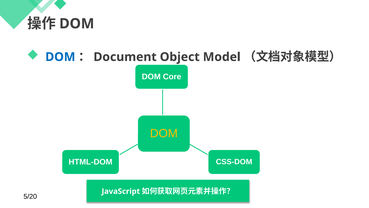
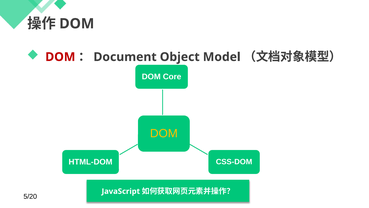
DOM colour: blue -> red (60, 57)
